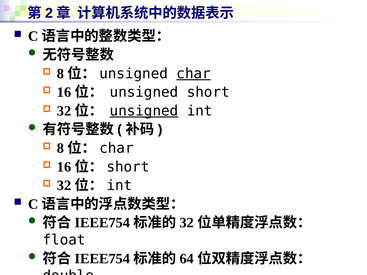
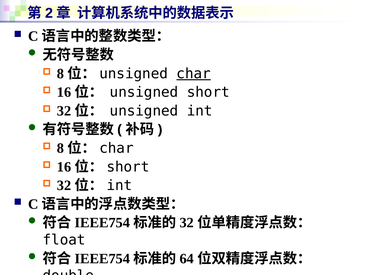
unsigned underline: present -> none (144, 111)
